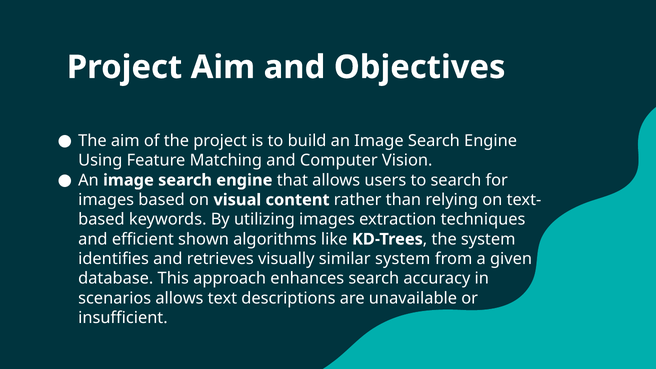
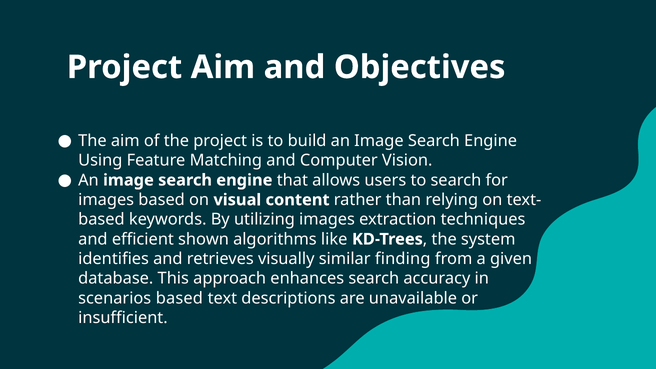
similar system: system -> finding (403, 259)
scenarios allows: allows -> based (179, 298)
